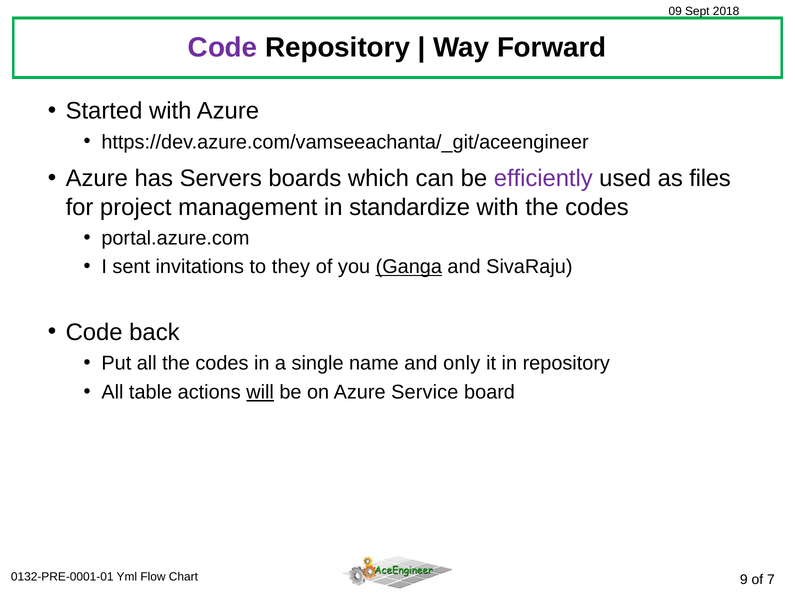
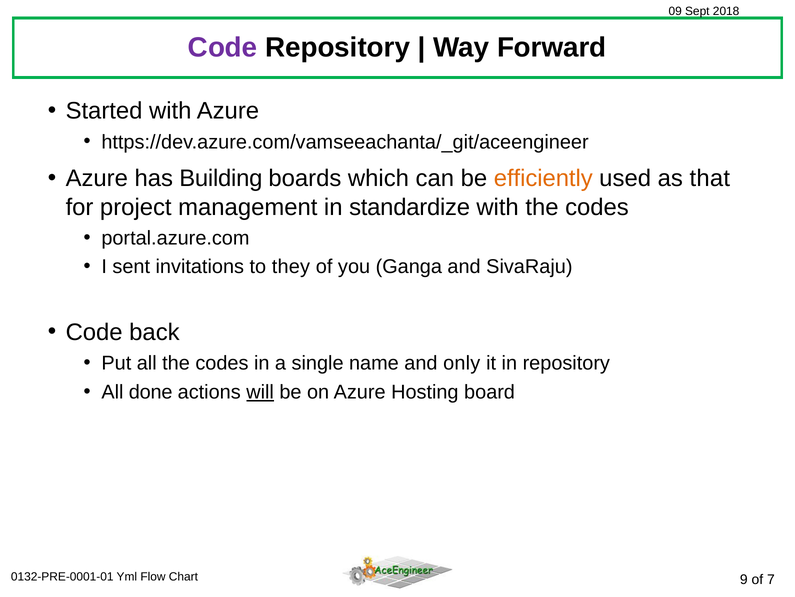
Servers: Servers -> Building (221, 178)
efficiently colour: purple -> orange (543, 178)
files: files -> that (710, 178)
Ganga underline: present -> none (409, 267)
table: table -> done (151, 392)
Service: Service -> Hosting (425, 392)
